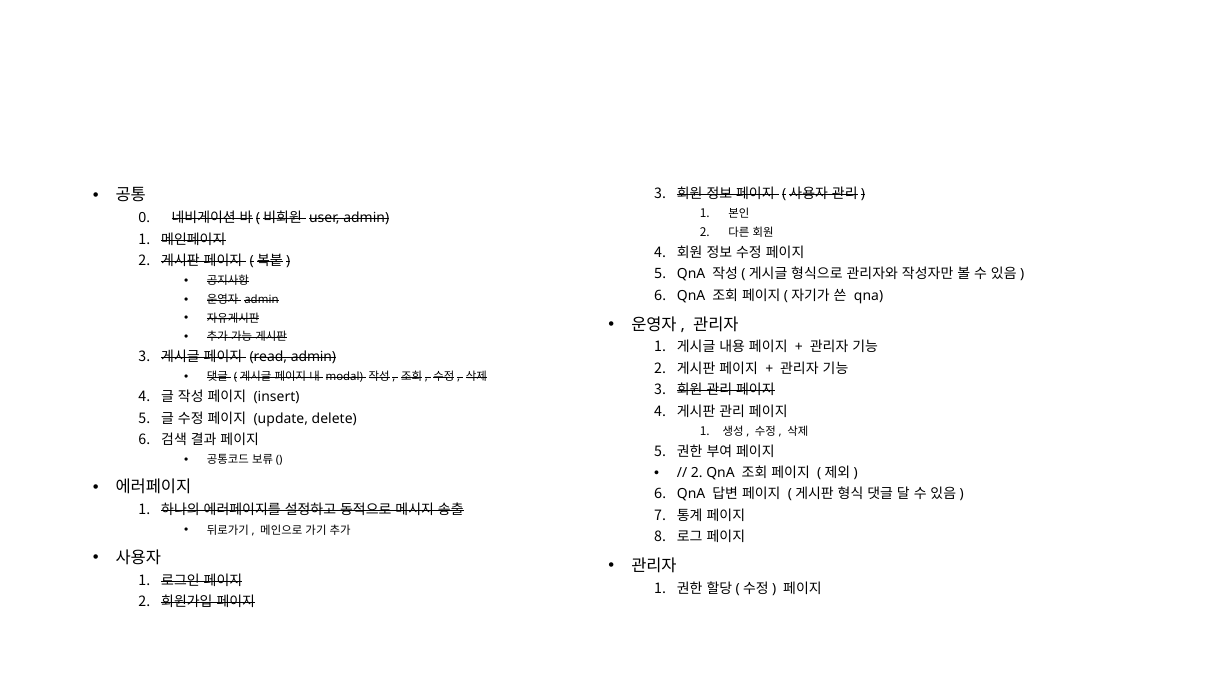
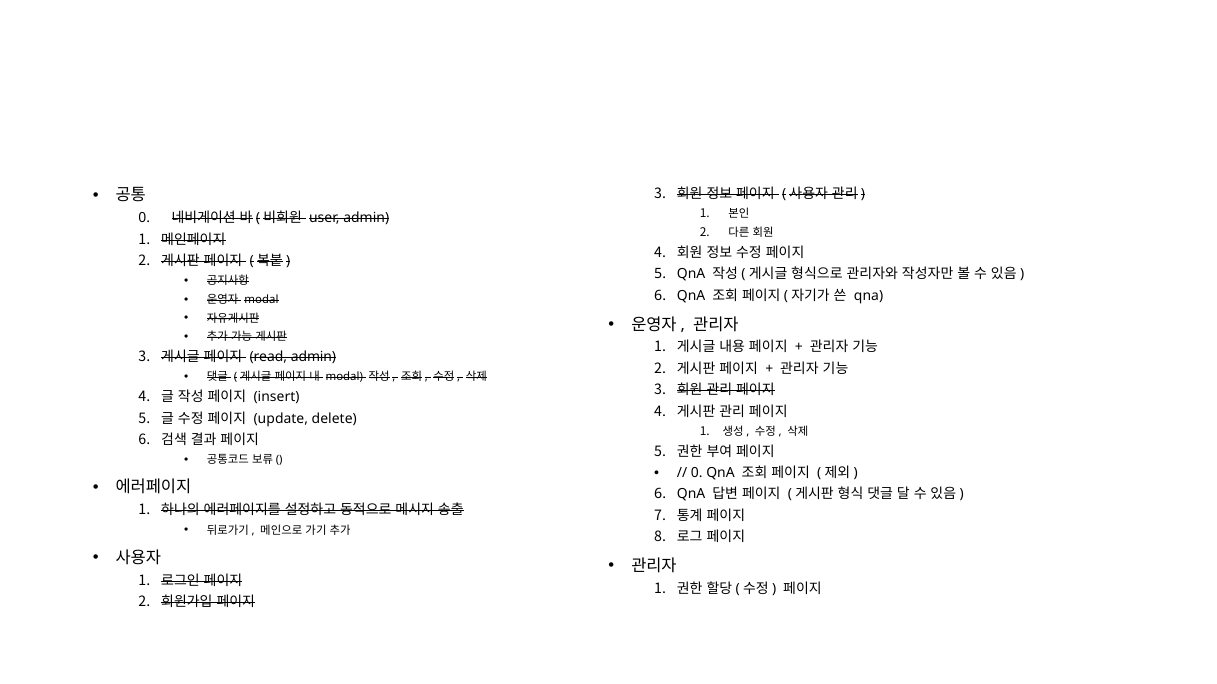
admin: admin -> modal (261, 300)
2: 2 -> 0 (697, 473)
